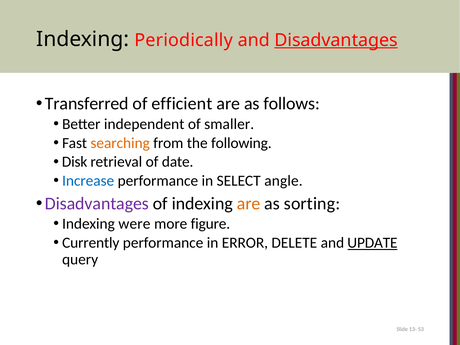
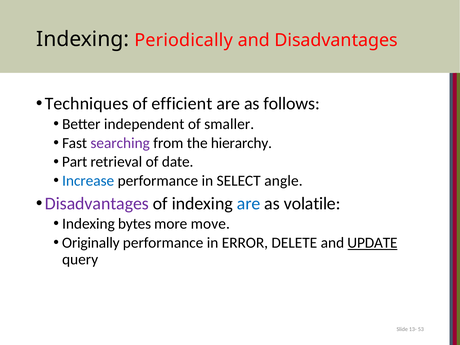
Disadvantages underline: present -> none (336, 40)
Transferred: Transferred -> Techniques (87, 104)
searching colour: orange -> purple (120, 143)
following: following -> hierarchy (241, 143)
Disk: Disk -> Part (75, 162)
are colour: orange -> blue (249, 204)
sorting: sorting -> volatile (312, 204)
were: were -> bytes (135, 224)
figure: figure -> move (210, 224)
Currently: Currently -> Originally (91, 243)
